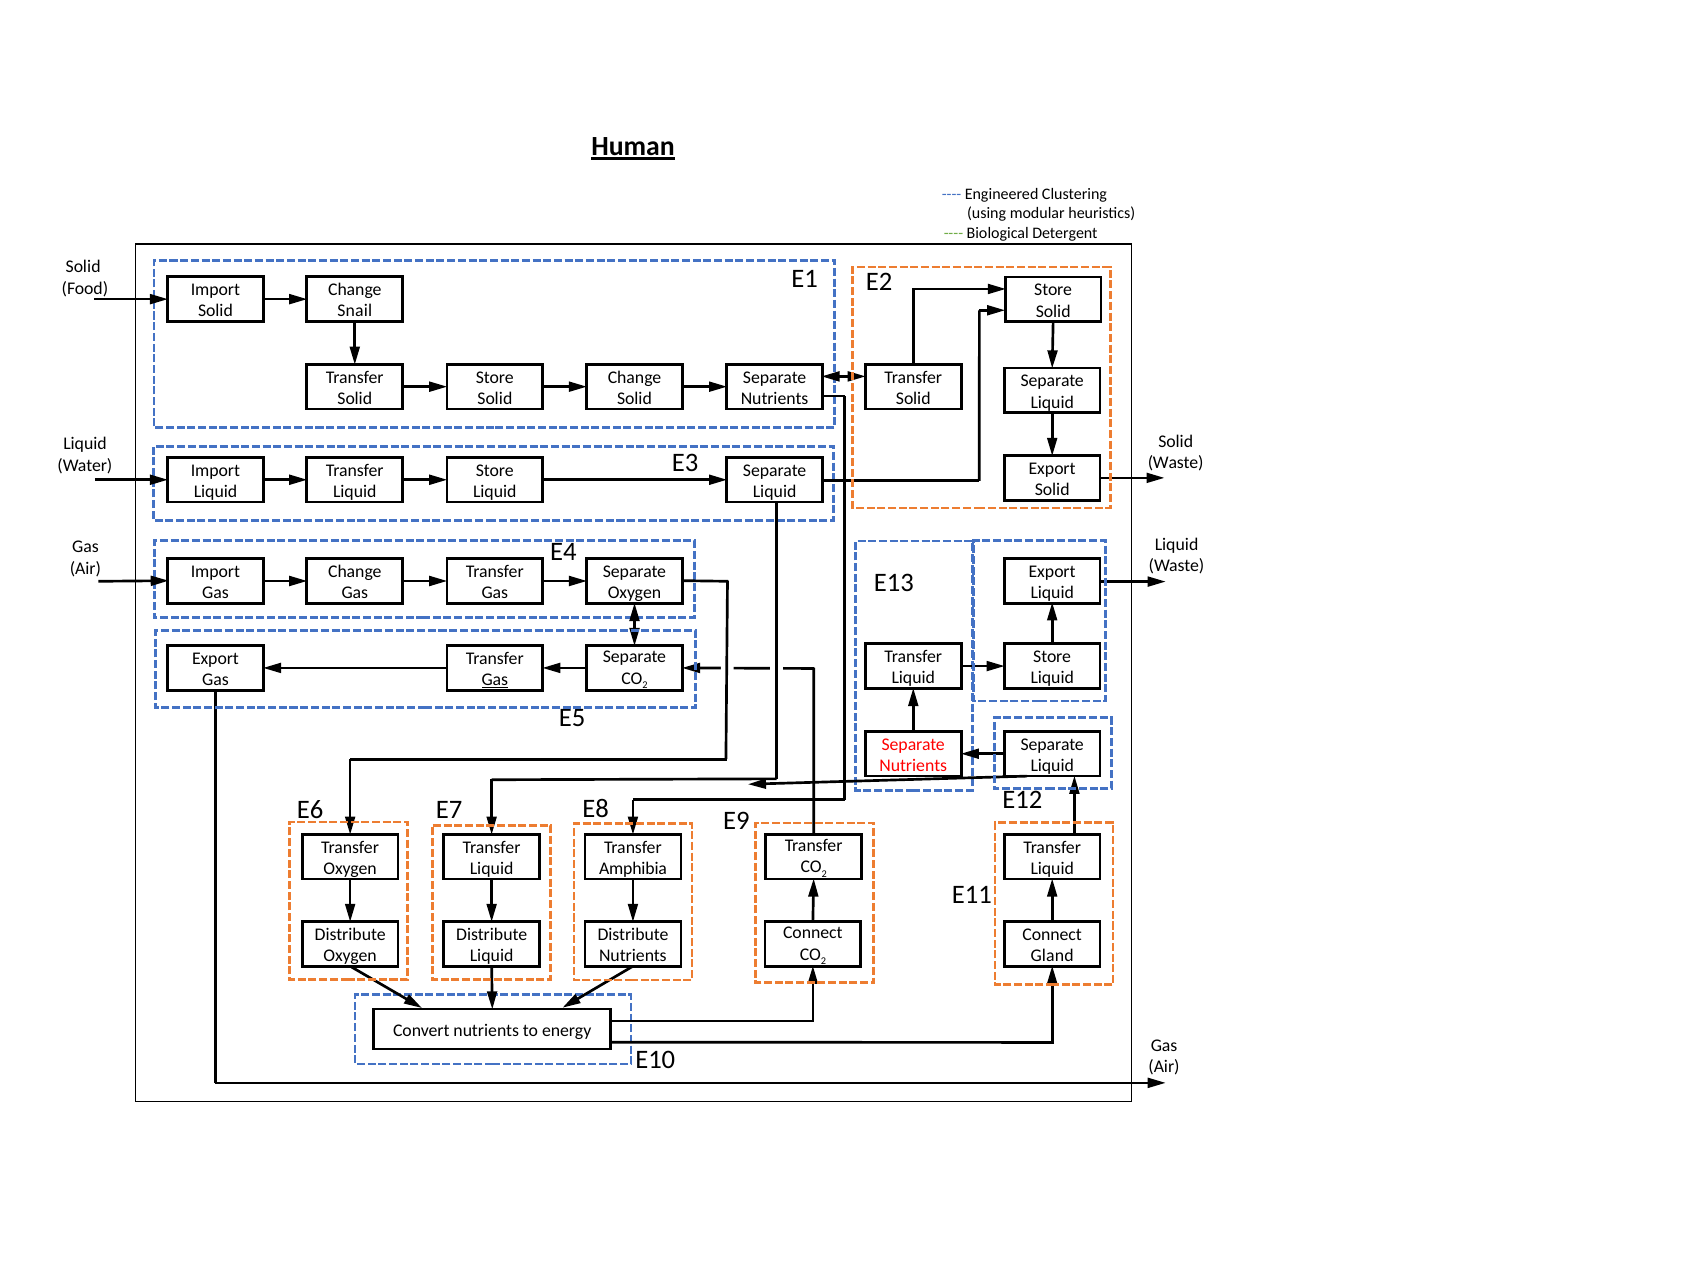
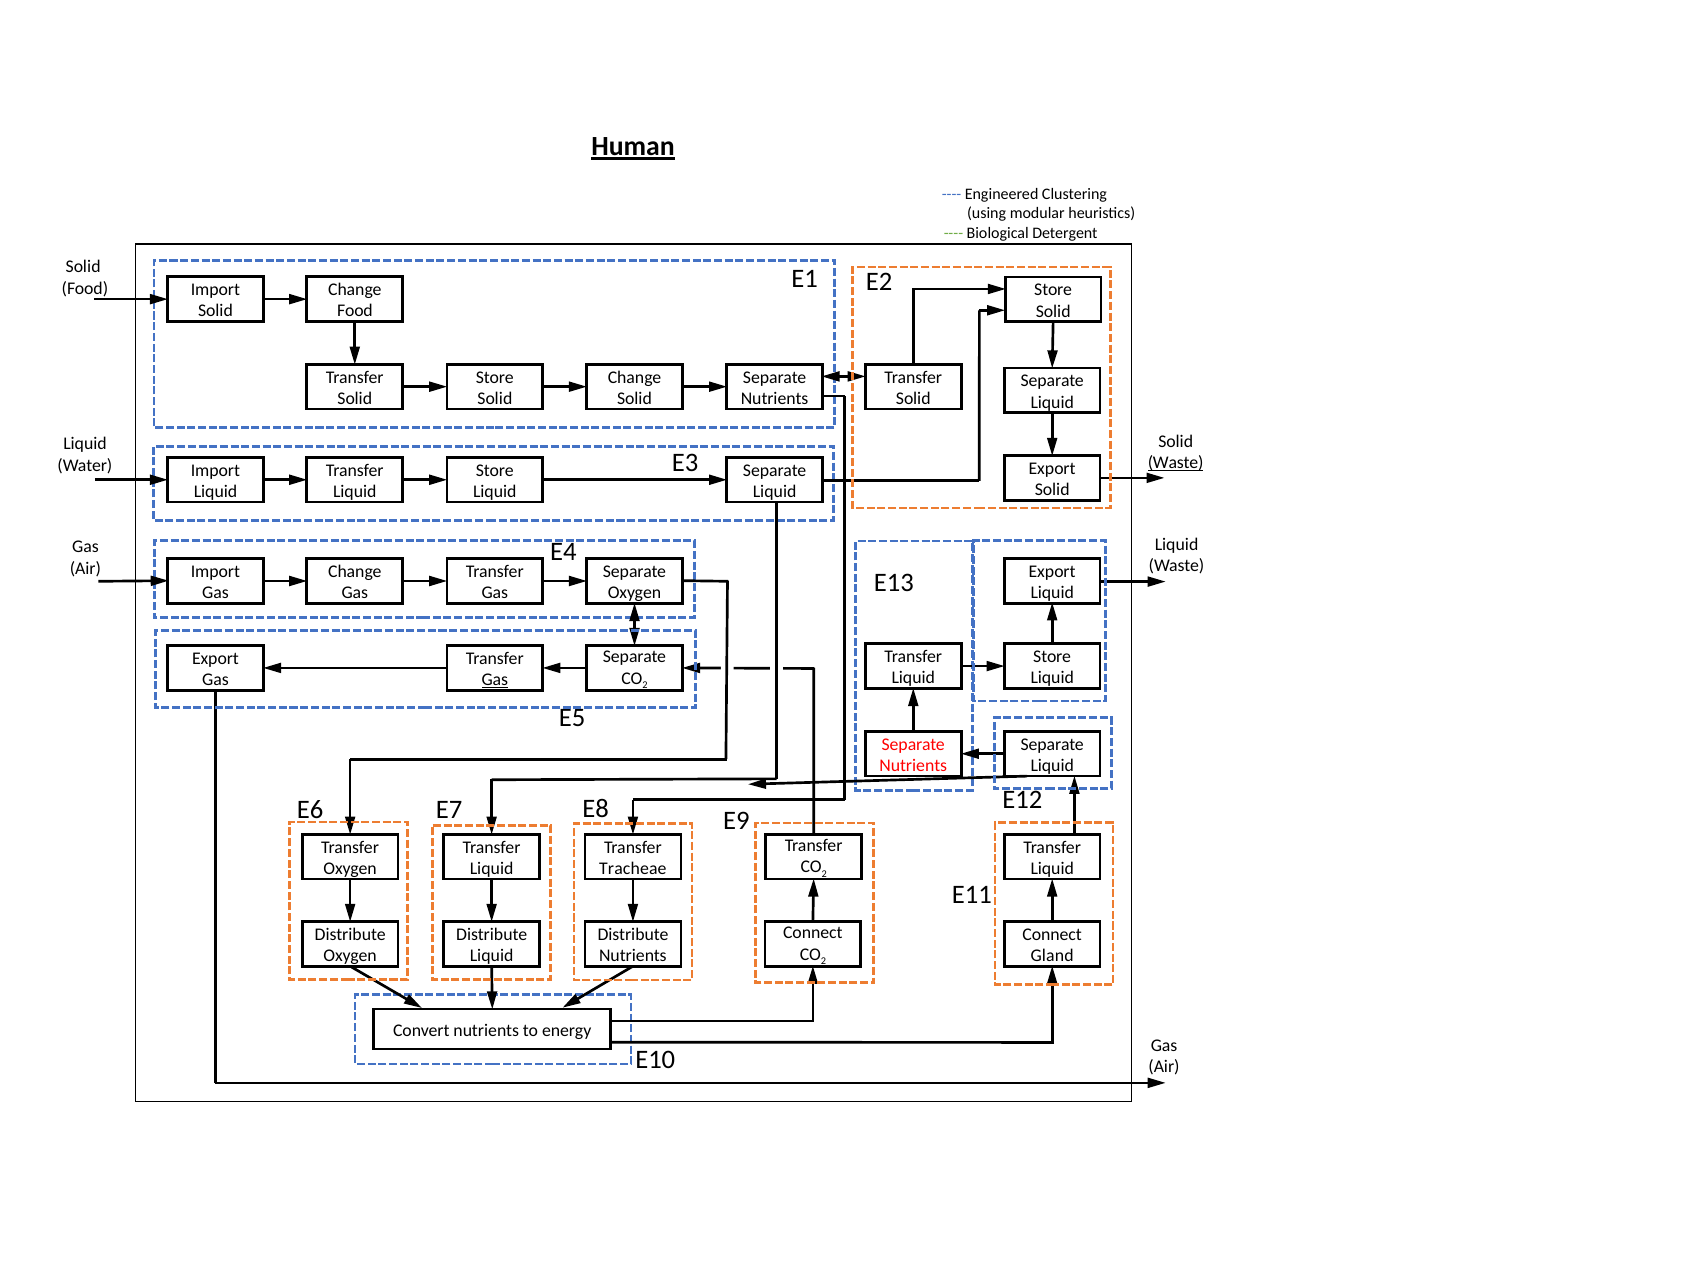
Snail: Snail -> Food (355, 311)
Waste underline: none -> present (1176, 463)
Amphibia: Amphibia -> Tracheae (633, 868)
